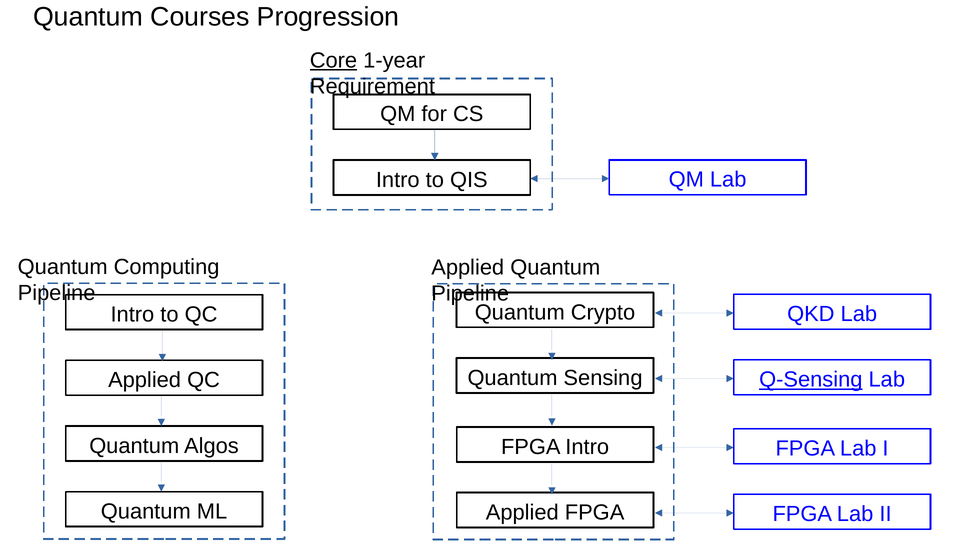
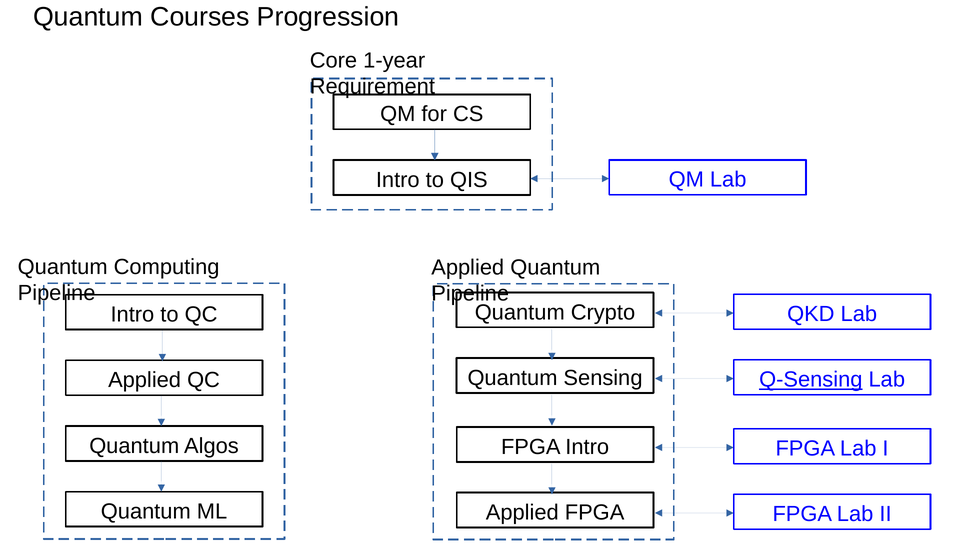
Core underline: present -> none (333, 60)
